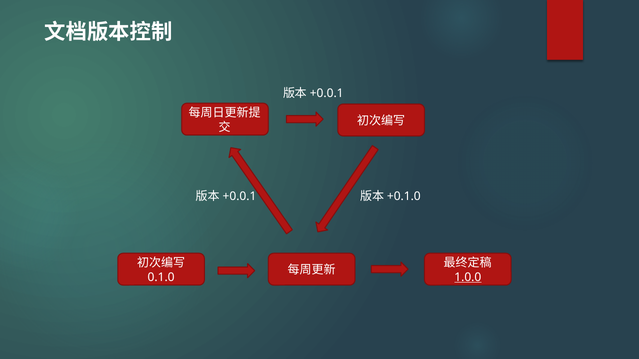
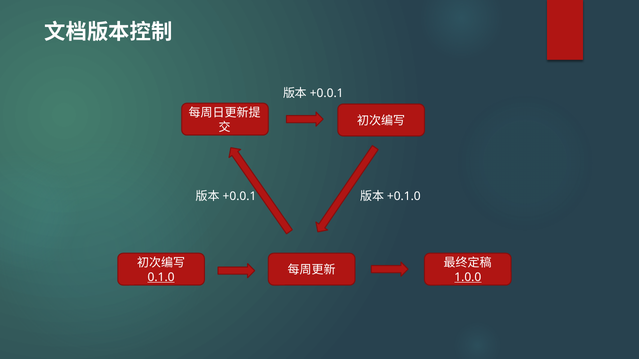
0.1.0 underline: none -> present (161, 278)
